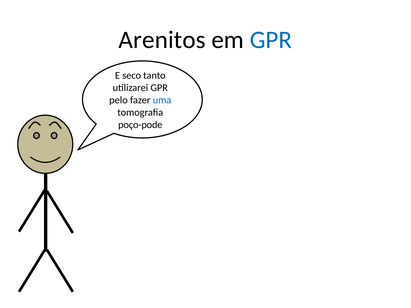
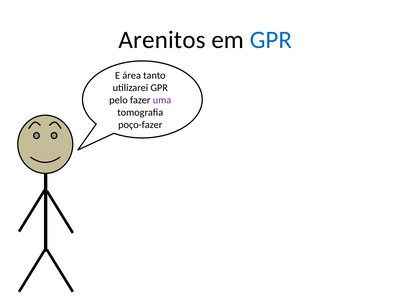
seco: seco -> área (132, 76)
uma colour: blue -> purple (162, 100)
poço-pode: poço-pode -> poço-fazer (140, 125)
